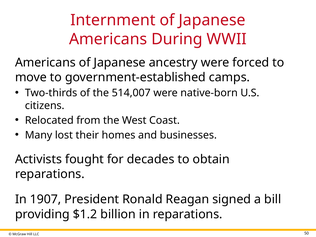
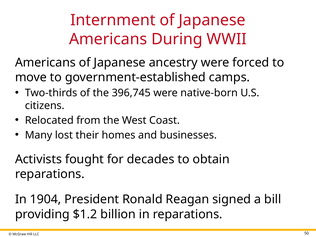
514,007: 514,007 -> 396,745 (131, 93)
1907: 1907 -> 1904 (46, 199)
